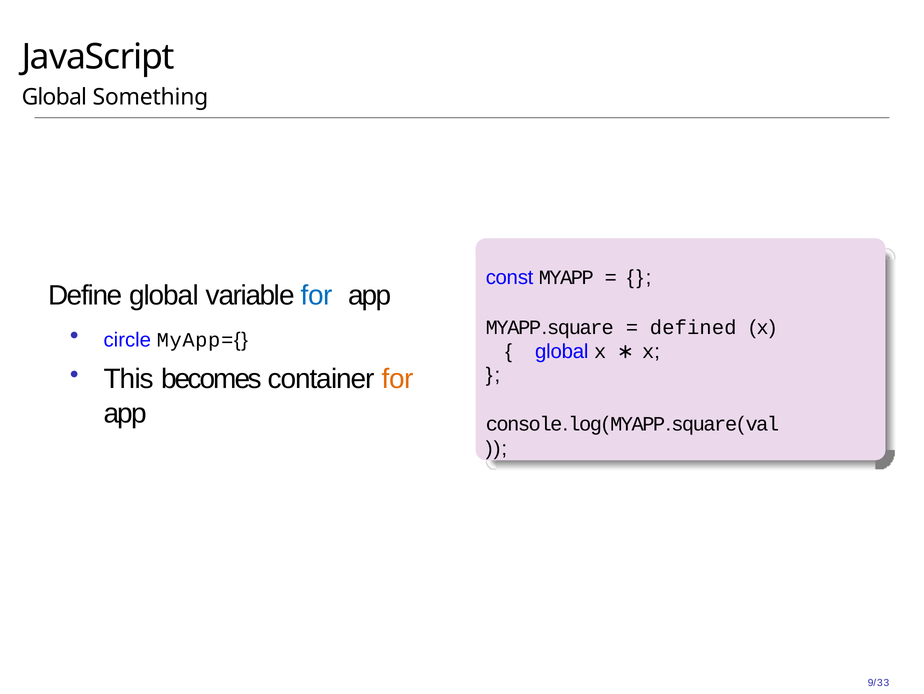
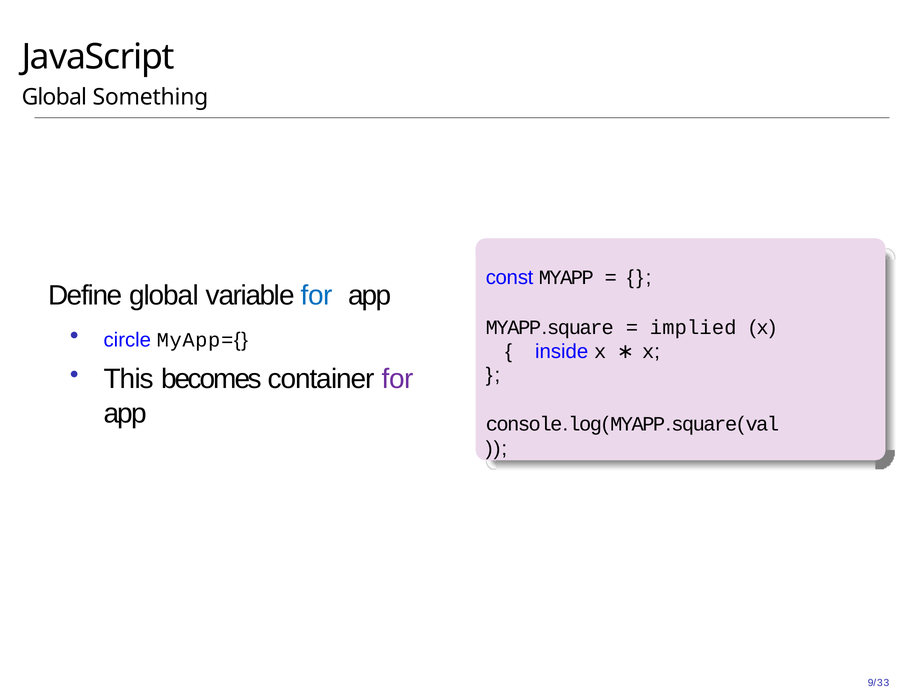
defined: defined -> implied (693, 327)
global: global -> inside (562, 352)
for colour: orange -> purple (398, 379)
